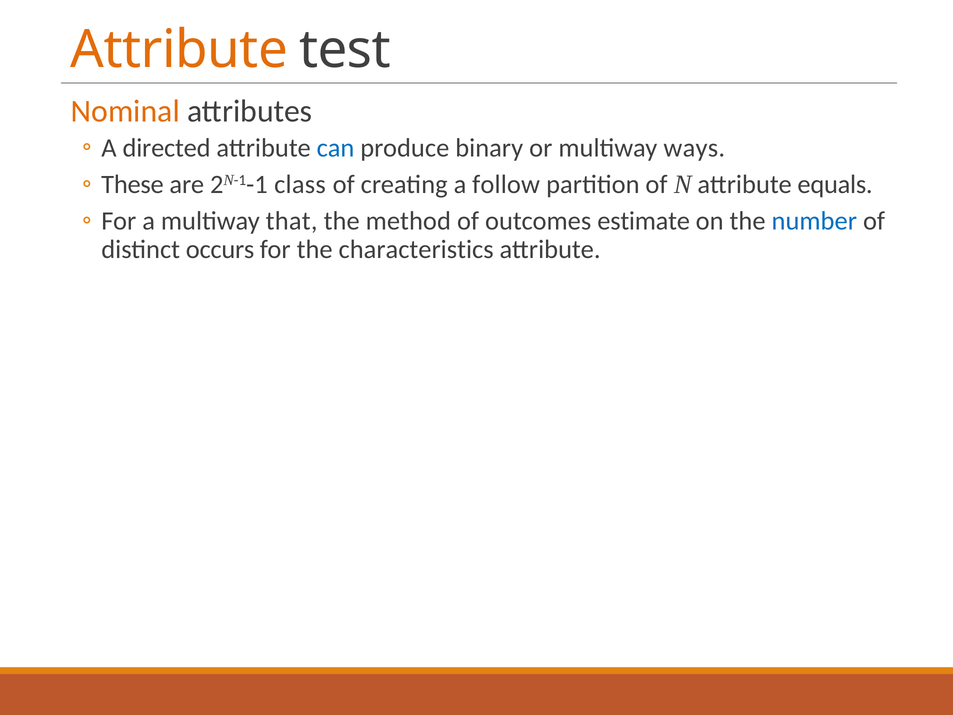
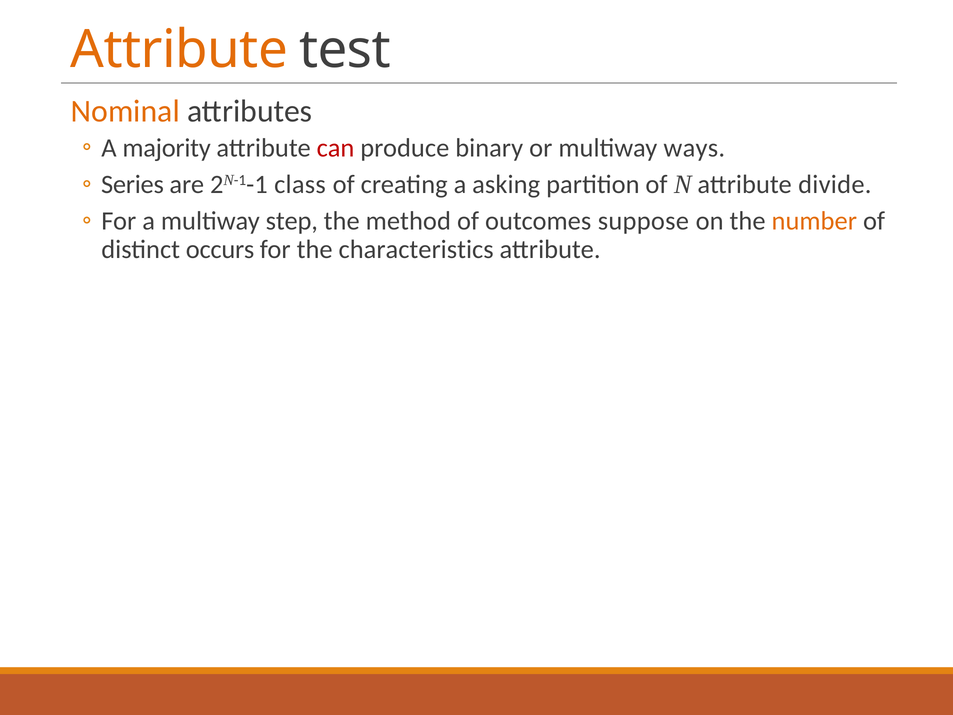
directed: directed -> majority (167, 148)
can colour: blue -> red (336, 148)
These: These -> Series (132, 184)
follow: follow -> asking (506, 184)
equals: equals -> divide (835, 184)
that: that -> step (292, 221)
estimate: estimate -> suppose (643, 221)
number colour: blue -> orange (814, 221)
